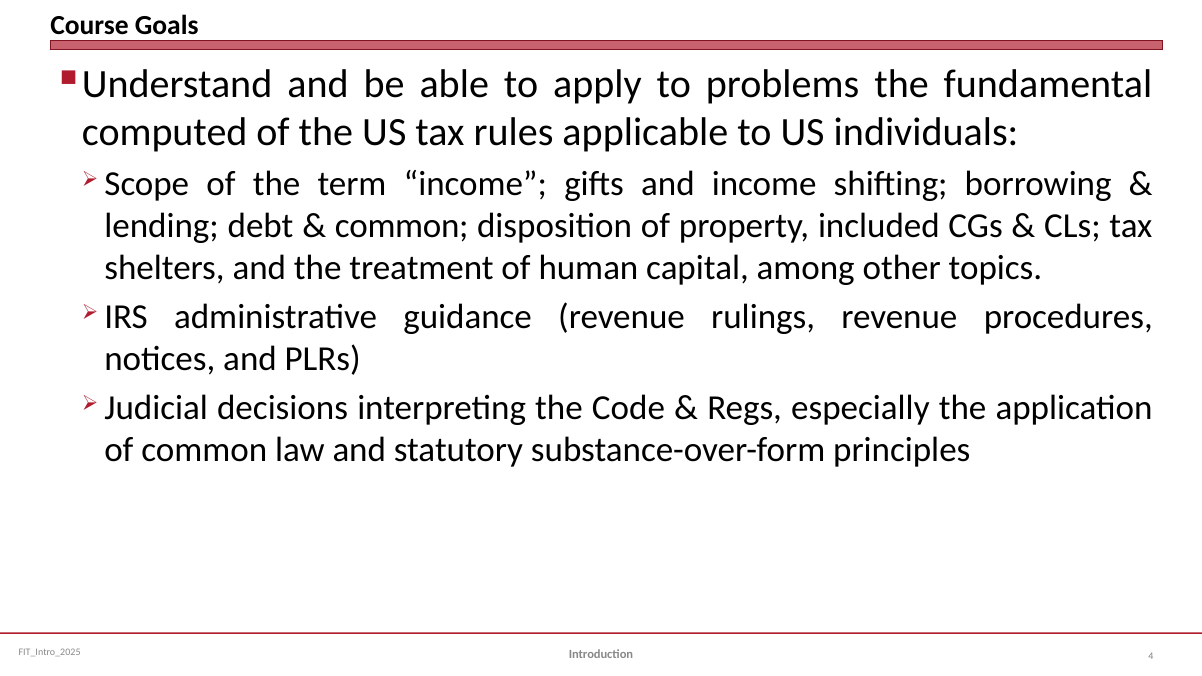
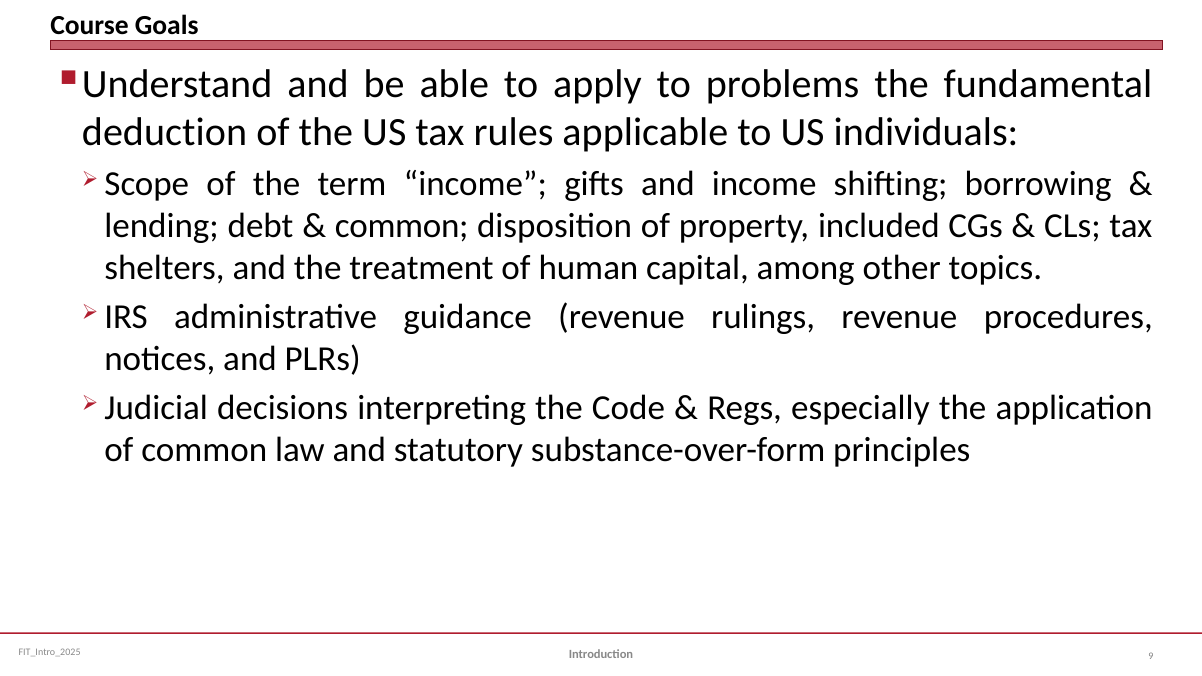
computed: computed -> deduction (165, 132)
4: 4 -> 9 (1151, 656)
